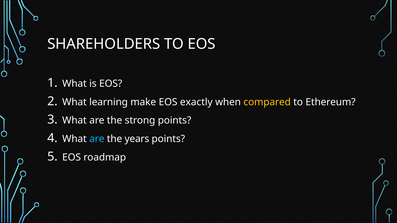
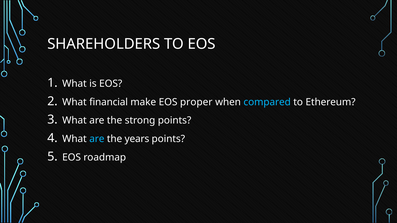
learning: learning -> financial (109, 102)
exactly: exactly -> proper (196, 102)
compared colour: yellow -> light blue (267, 102)
